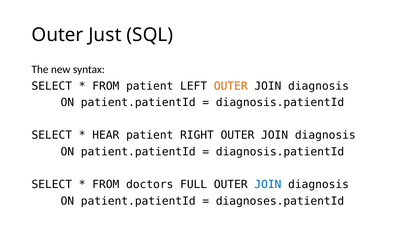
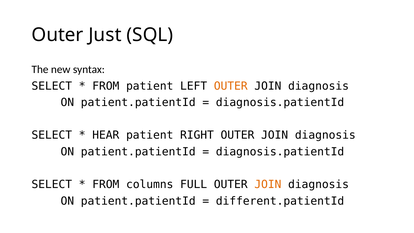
doctors: doctors -> columns (150, 184)
JOIN colour: blue -> orange (268, 184)
diagnoses.patientId: diagnoses.patientId -> different.patientId (280, 201)
